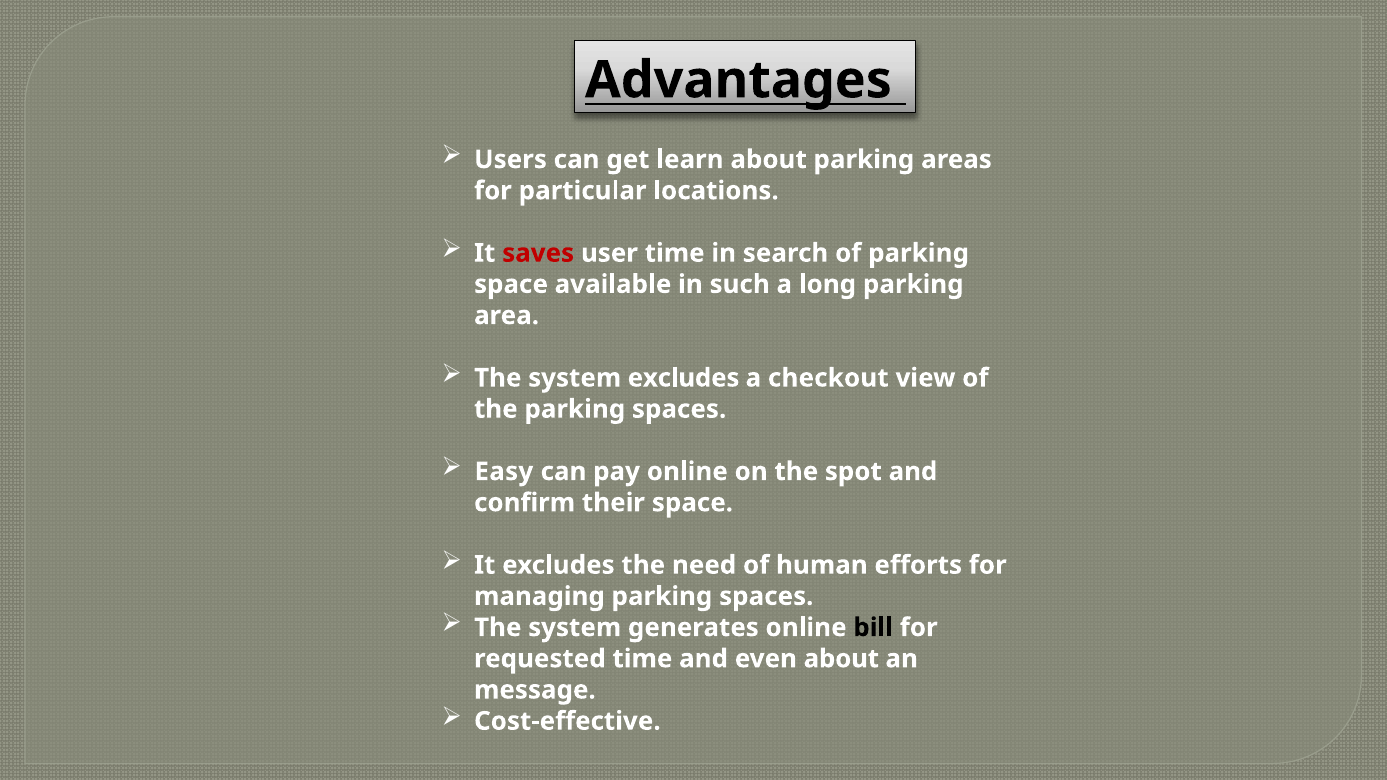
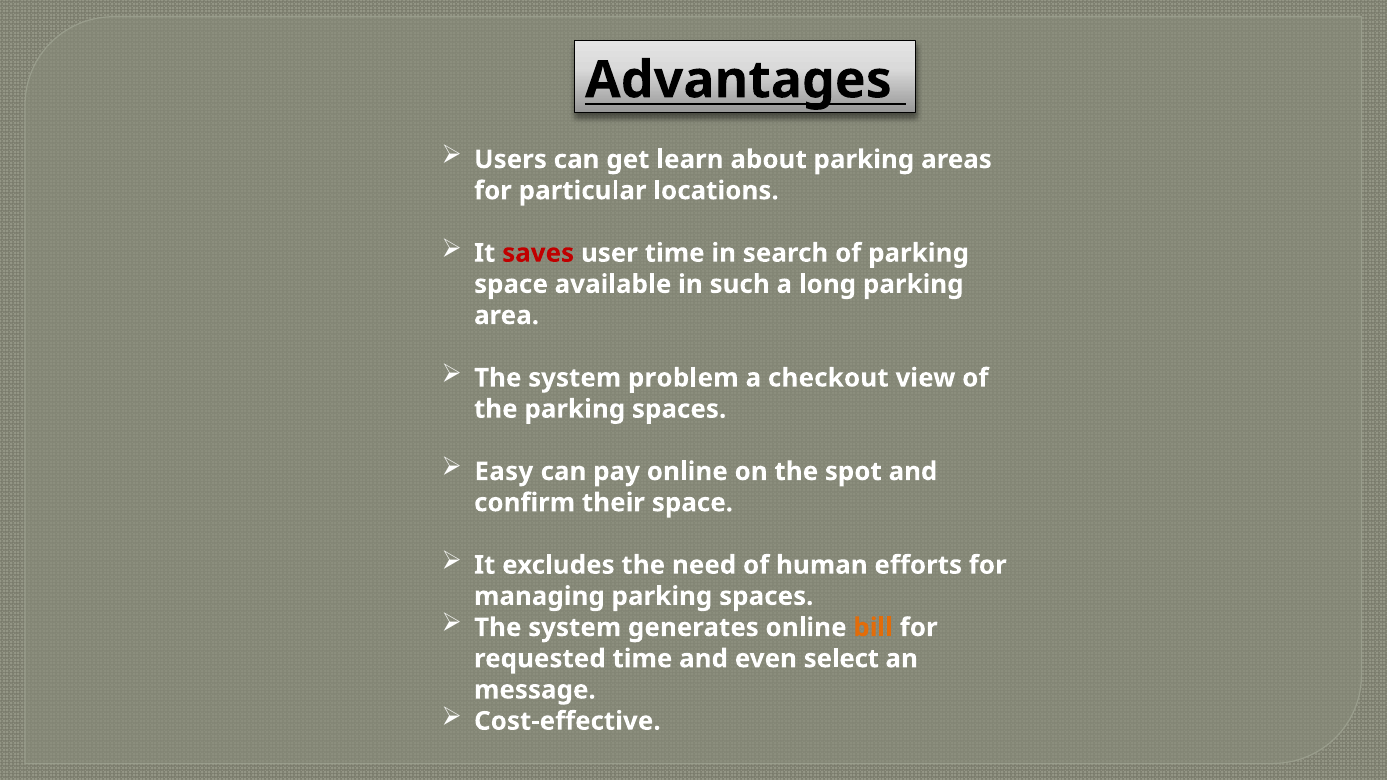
system excludes: excludes -> problem (683, 378)
bill colour: black -> orange (873, 628)
even about: about -> select (841, 659)
